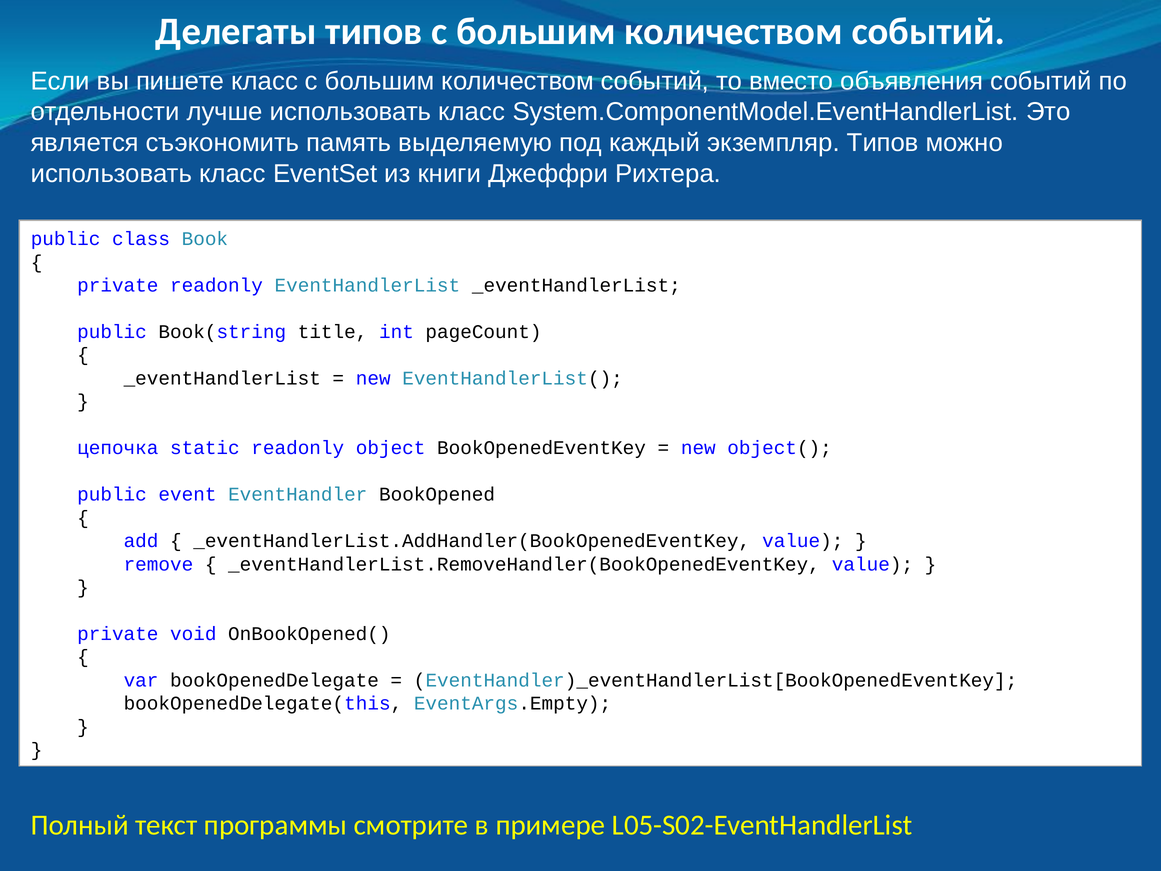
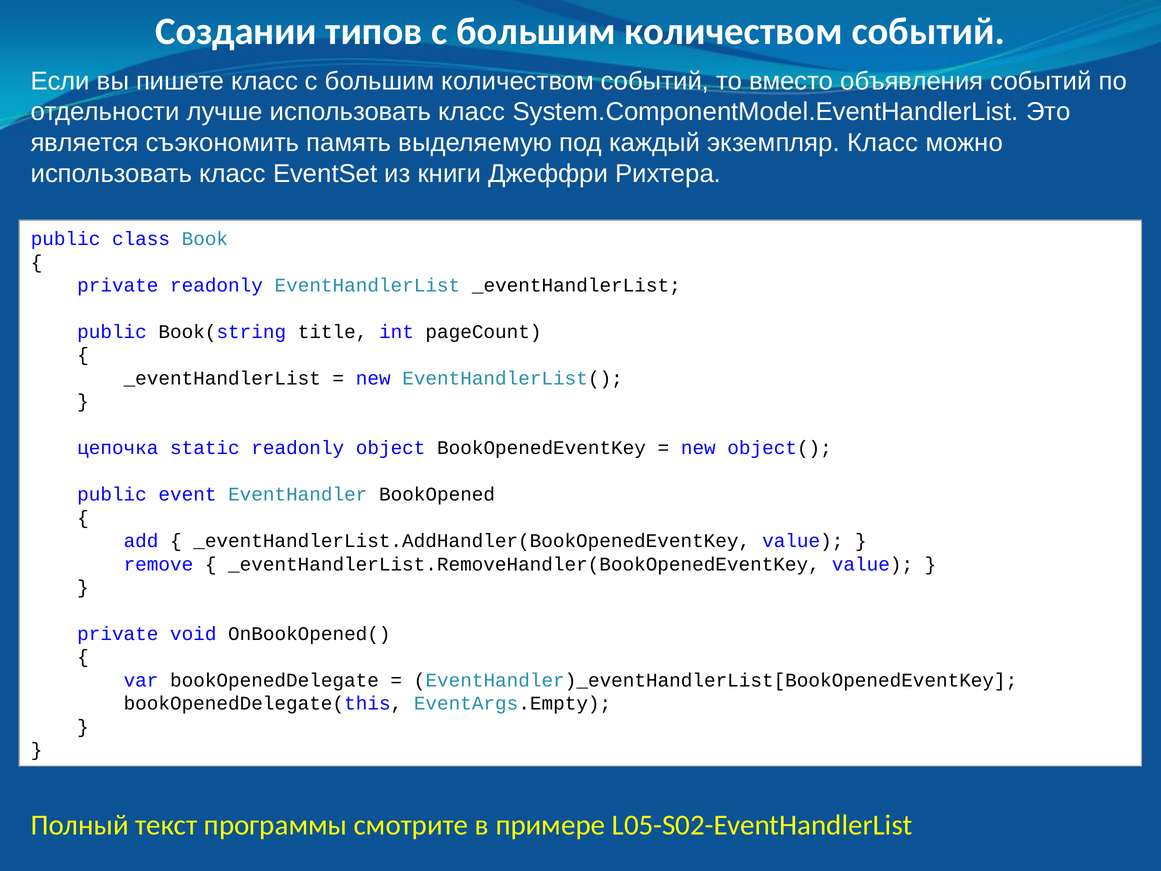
Делегаты: Делегаты -> Создании (236, 32)
экземпляр Типов: Типов -> Класс (883, 143)
